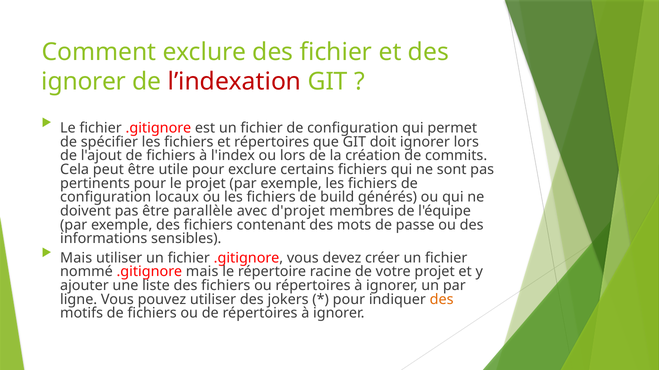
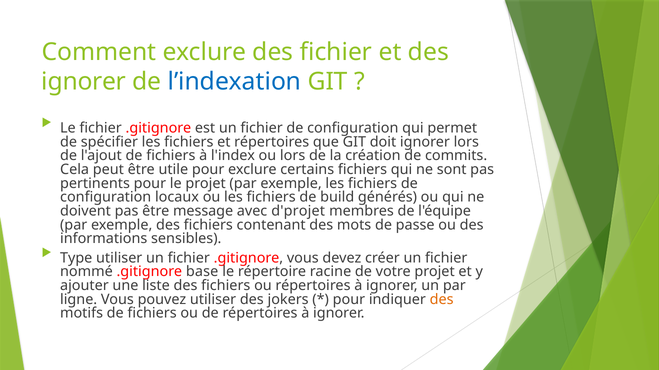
l’indexation colour: red -> blue (234, 82)
parallèle: parallèle -> message (203, 211)
Mais: Mais -> Type (76, 258)
.gitignore mais: mais -> base (202, 272)
